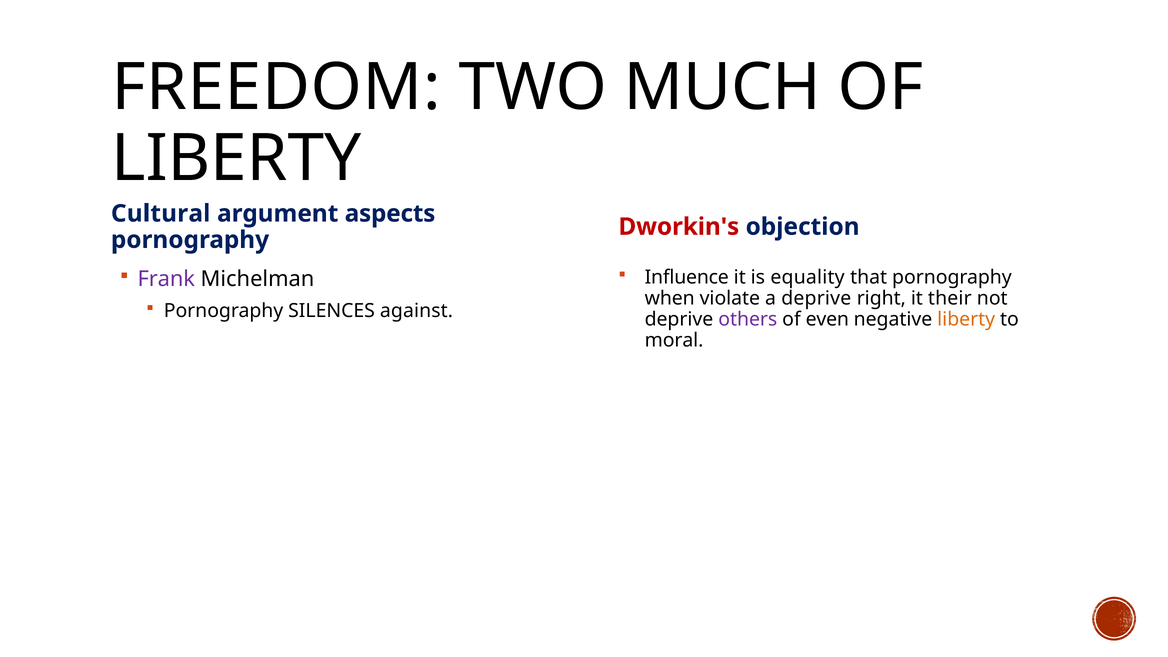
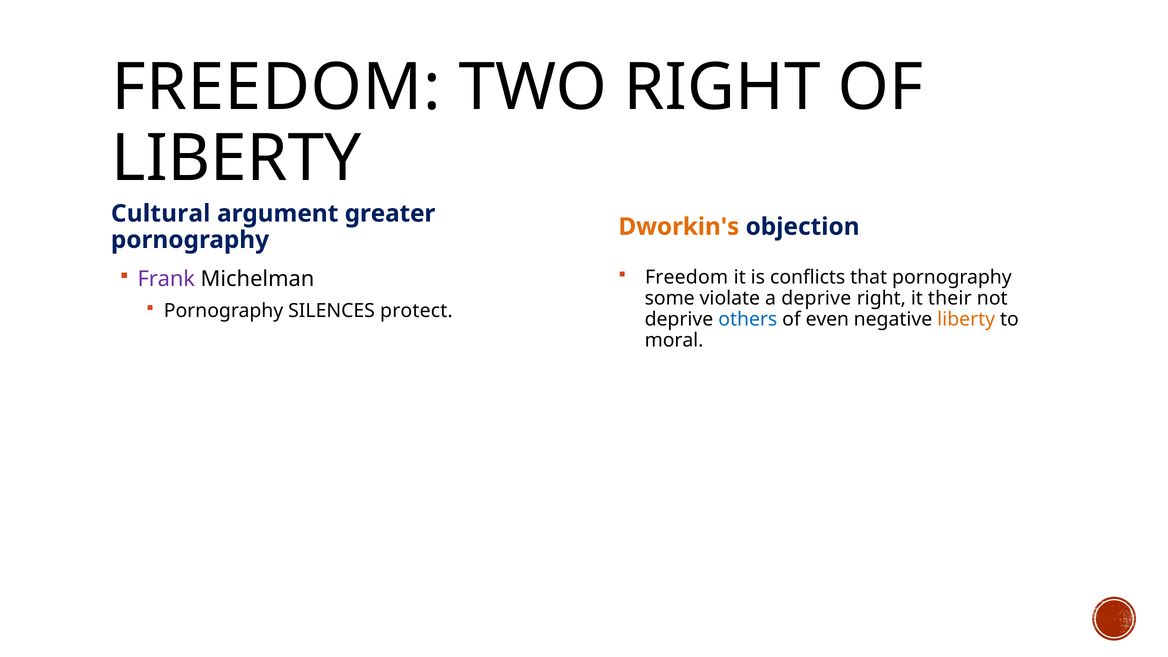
TWO MUCH: MUCH -> RIGHT (722, 88)
aspects: aspects -> greater (390, 214)
Dworkin's colour: red -> orange (679, 227)
Influence: Influence -> Freedom (687, 278)
equality: equality -> conflicts (808, 278)
when: when -> some (670, 299)
against: against -> protect (416, 311)
others colour: purple -> blue (748, 320)
